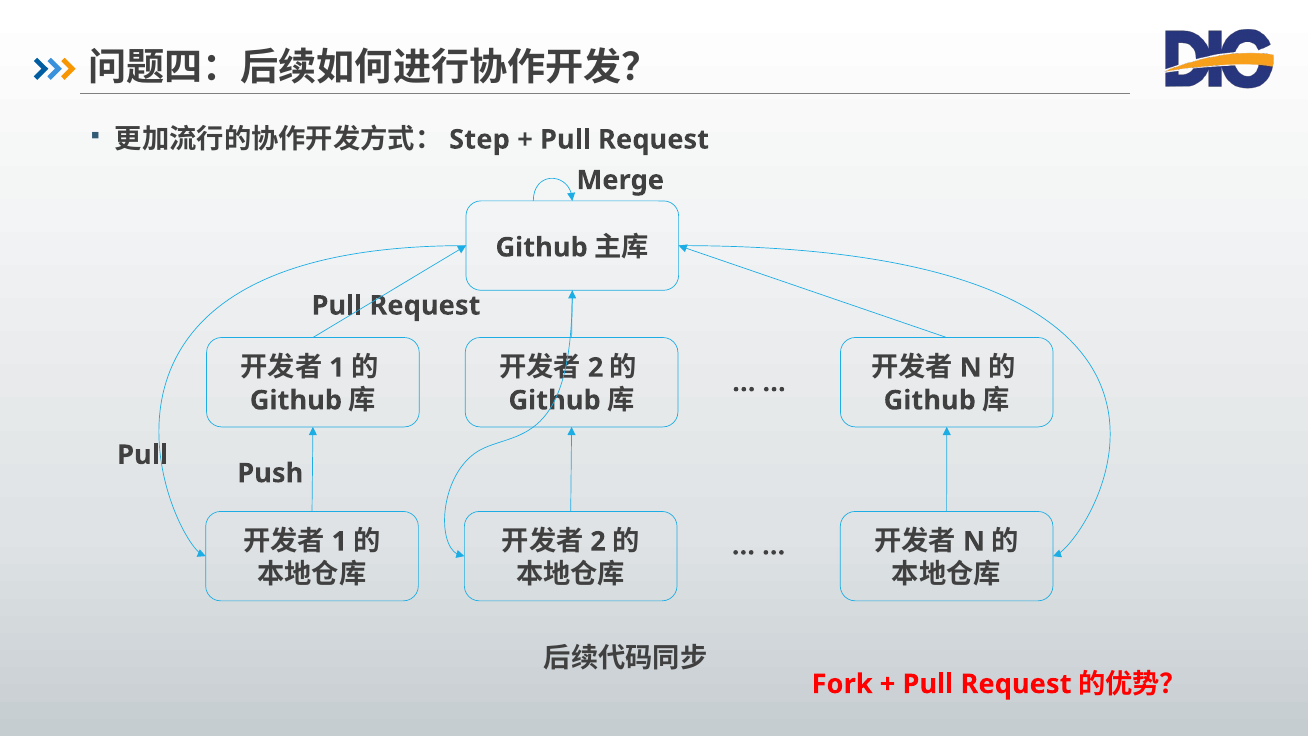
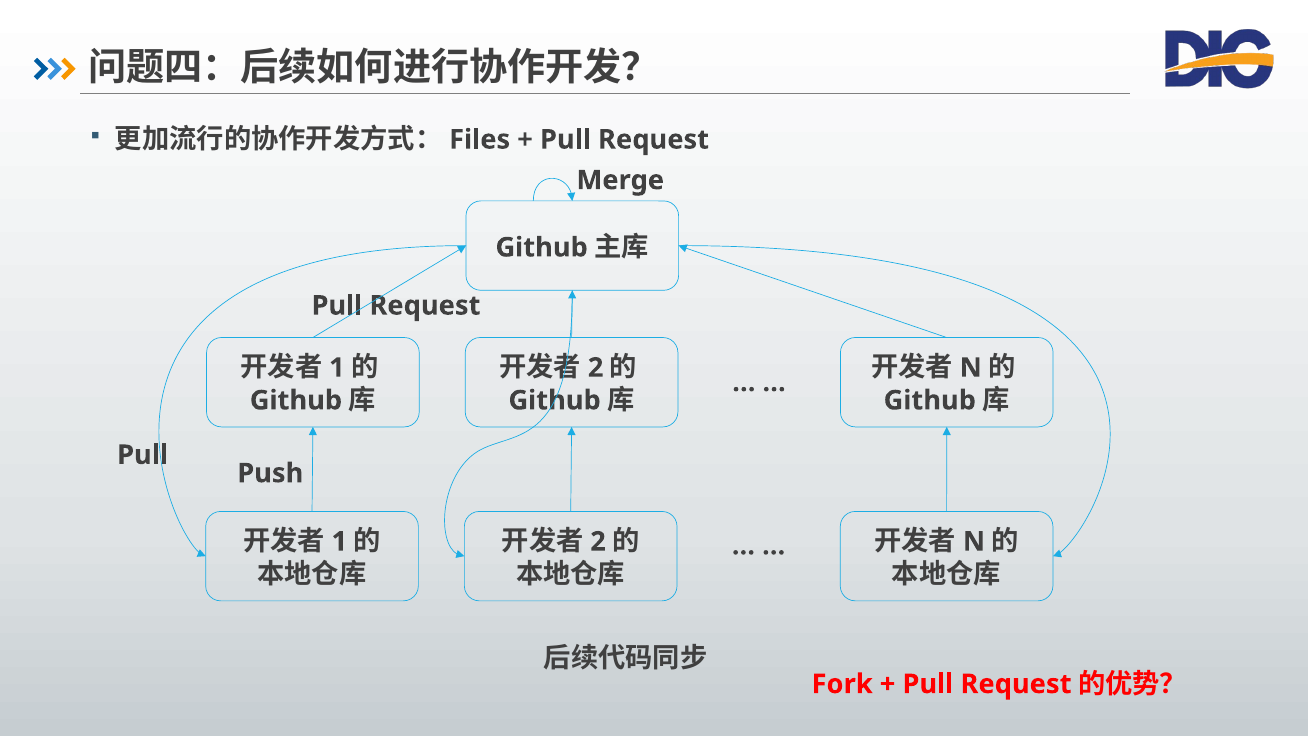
Step: Step -> Files (480, 140)
